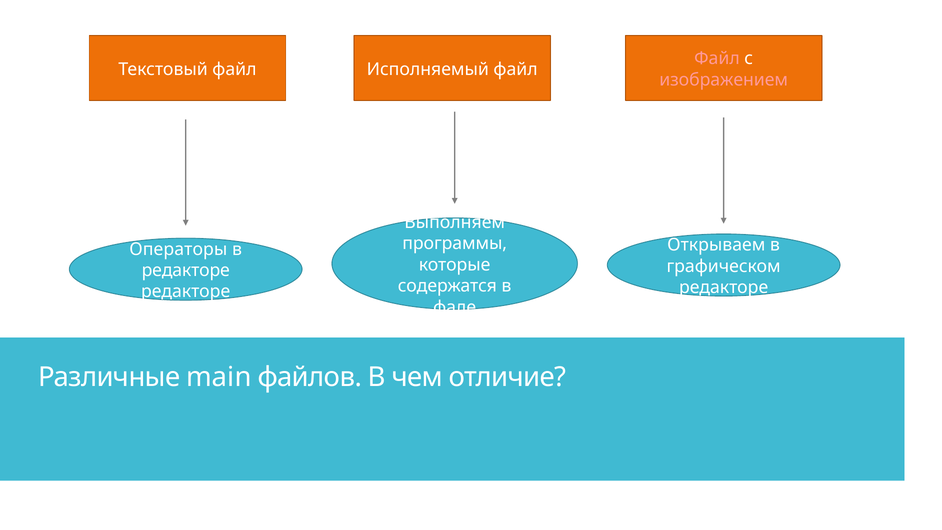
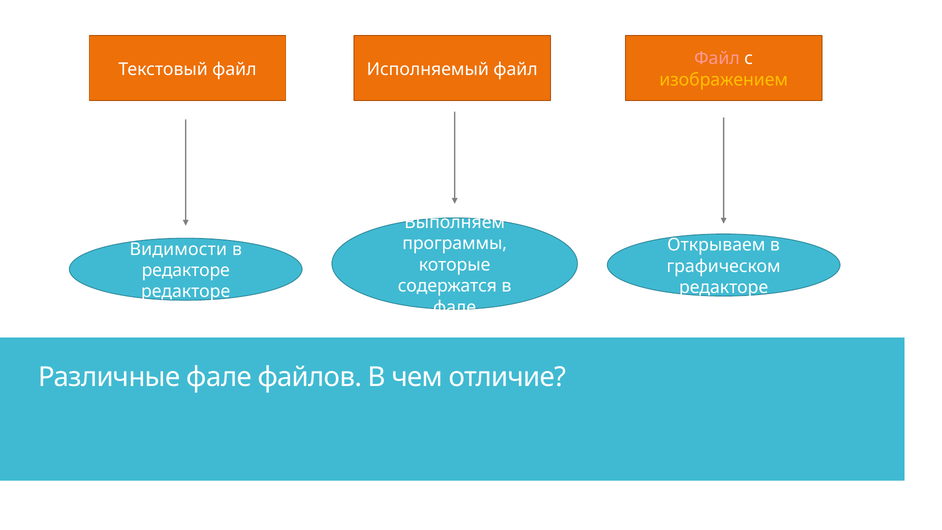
изображением colour: pink -> yellow (724, 80)
Операторы: Операторы -> Видимости (178, 249)
Различные main: main -> фале (219, 377)
